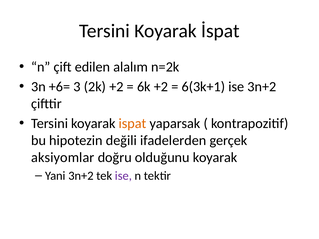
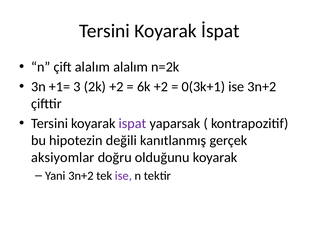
çift edilen: edilen -> alalım (92, 67)
+6=: +6= -> +1= (60, 87)
6(3k+1: 6(3k+1 -> 0(3k+1 (203, 87)
ispat colour: orange -> purple (133, 124)
ifadelerden: ifadelerden -> kanıtlanmış (173, 141)
